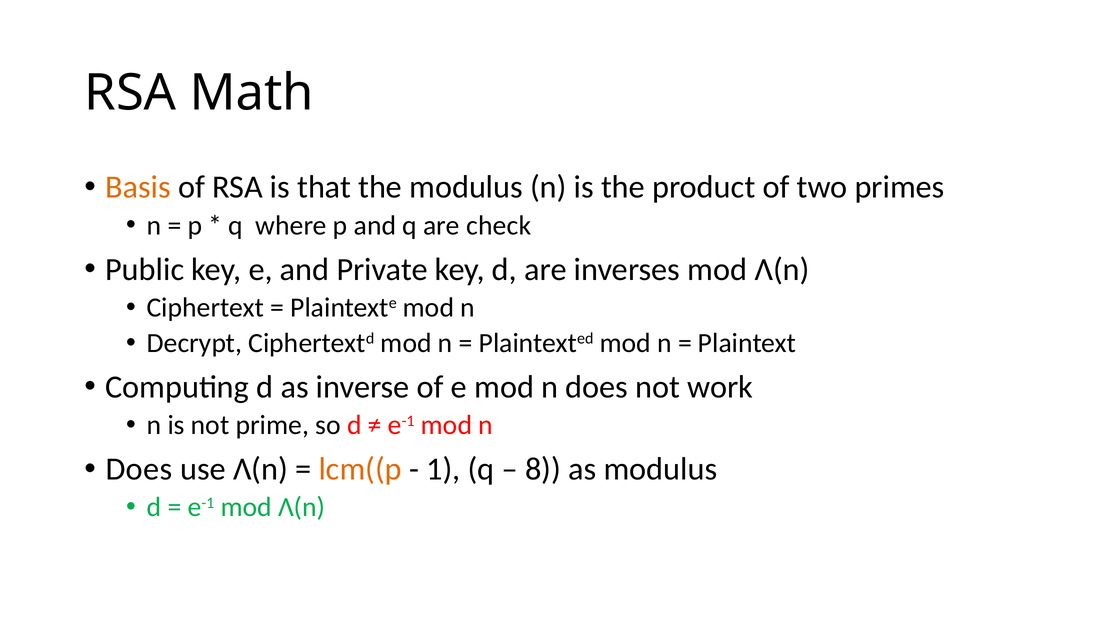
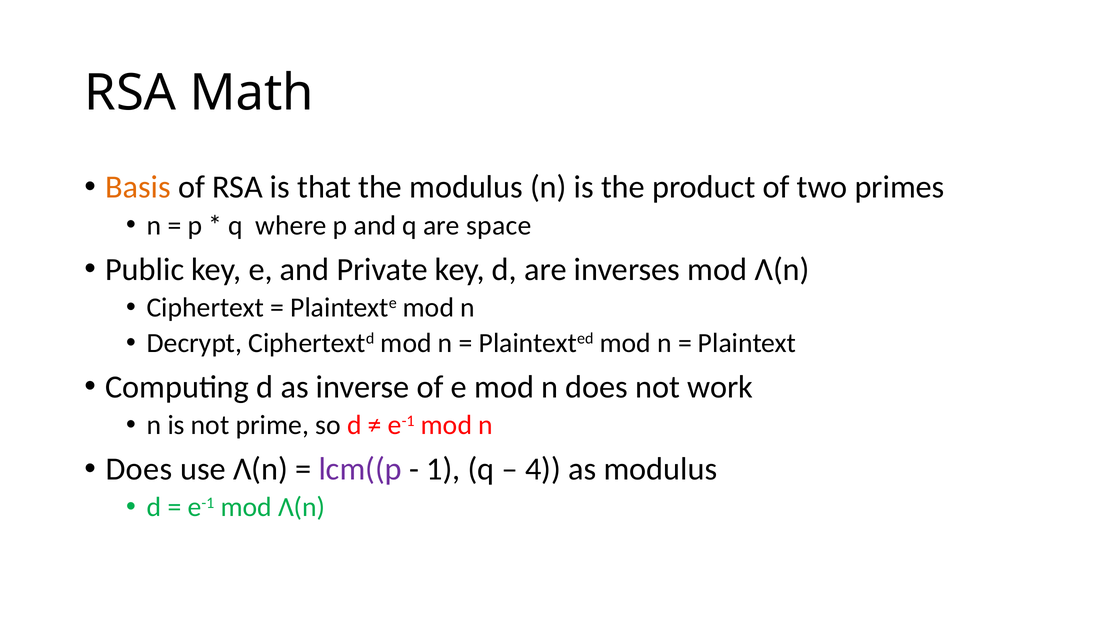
check: check -> space (499, 226)
lcm((p colour: orange -> purple (360, 469)
8: 8 -> 4 (543, 469)
